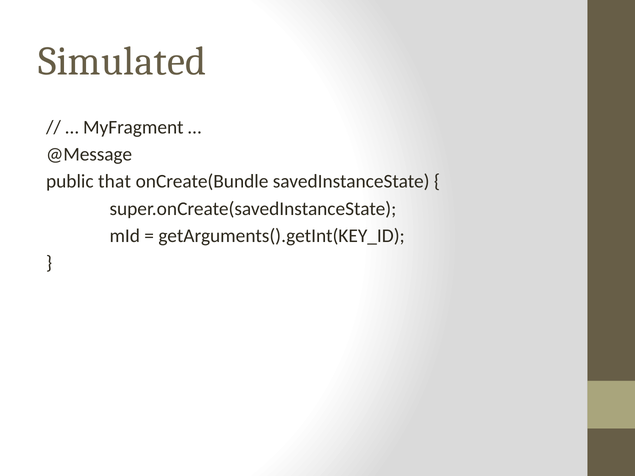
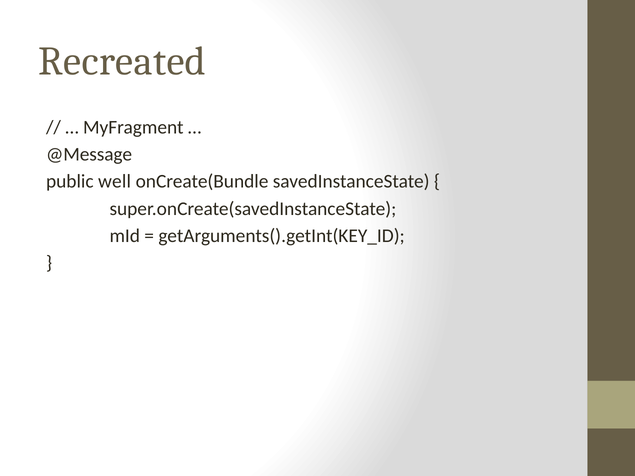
Simulated: Simulated -> Recreated (122, 62)
that: that -> well (115, 182)
